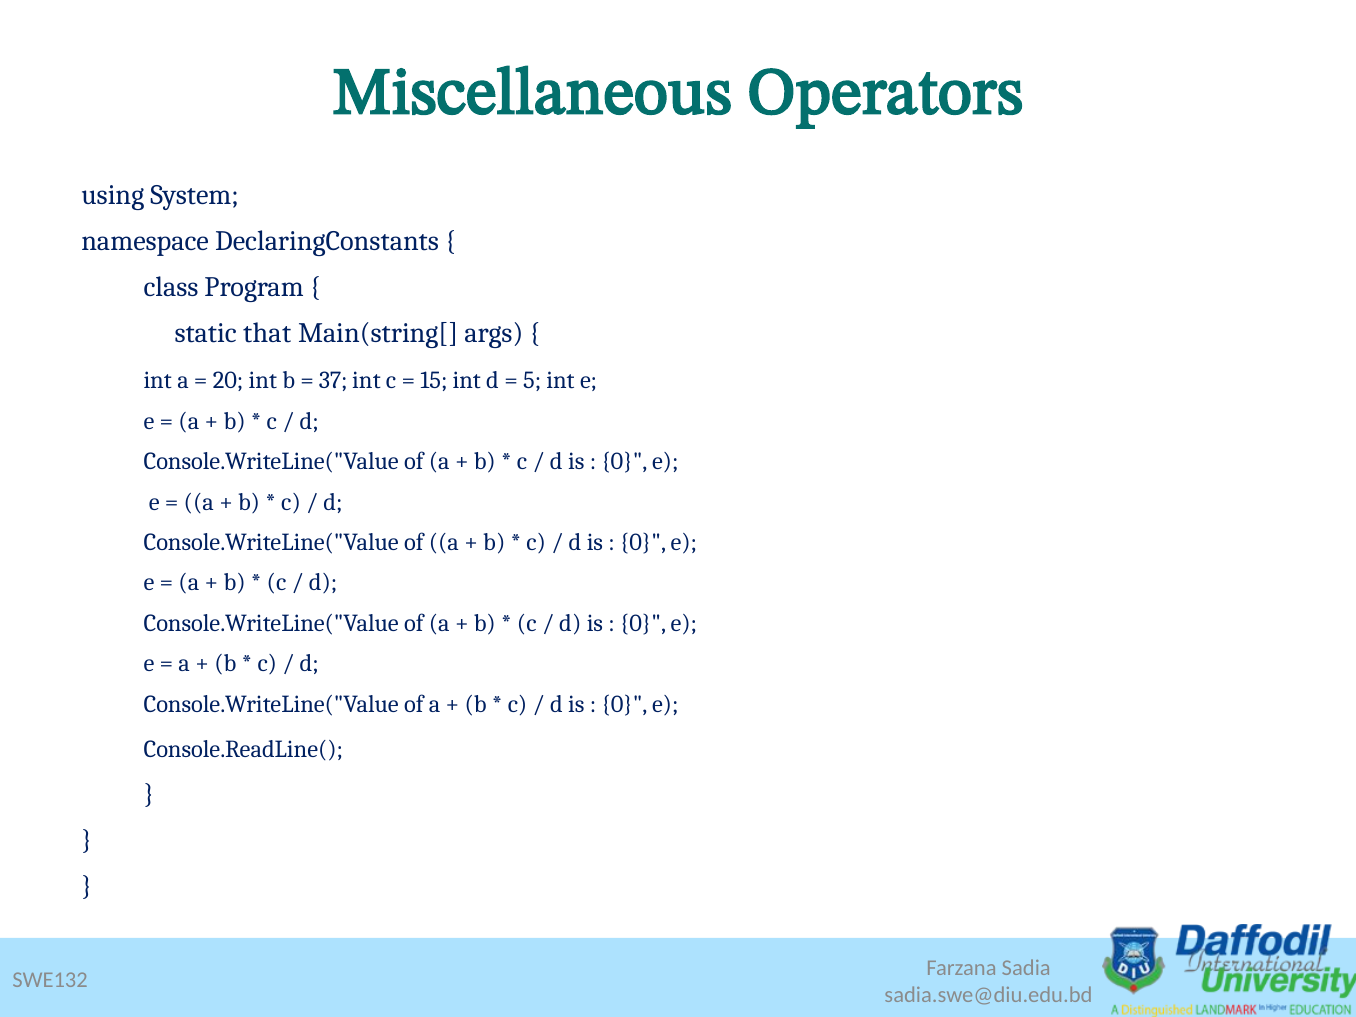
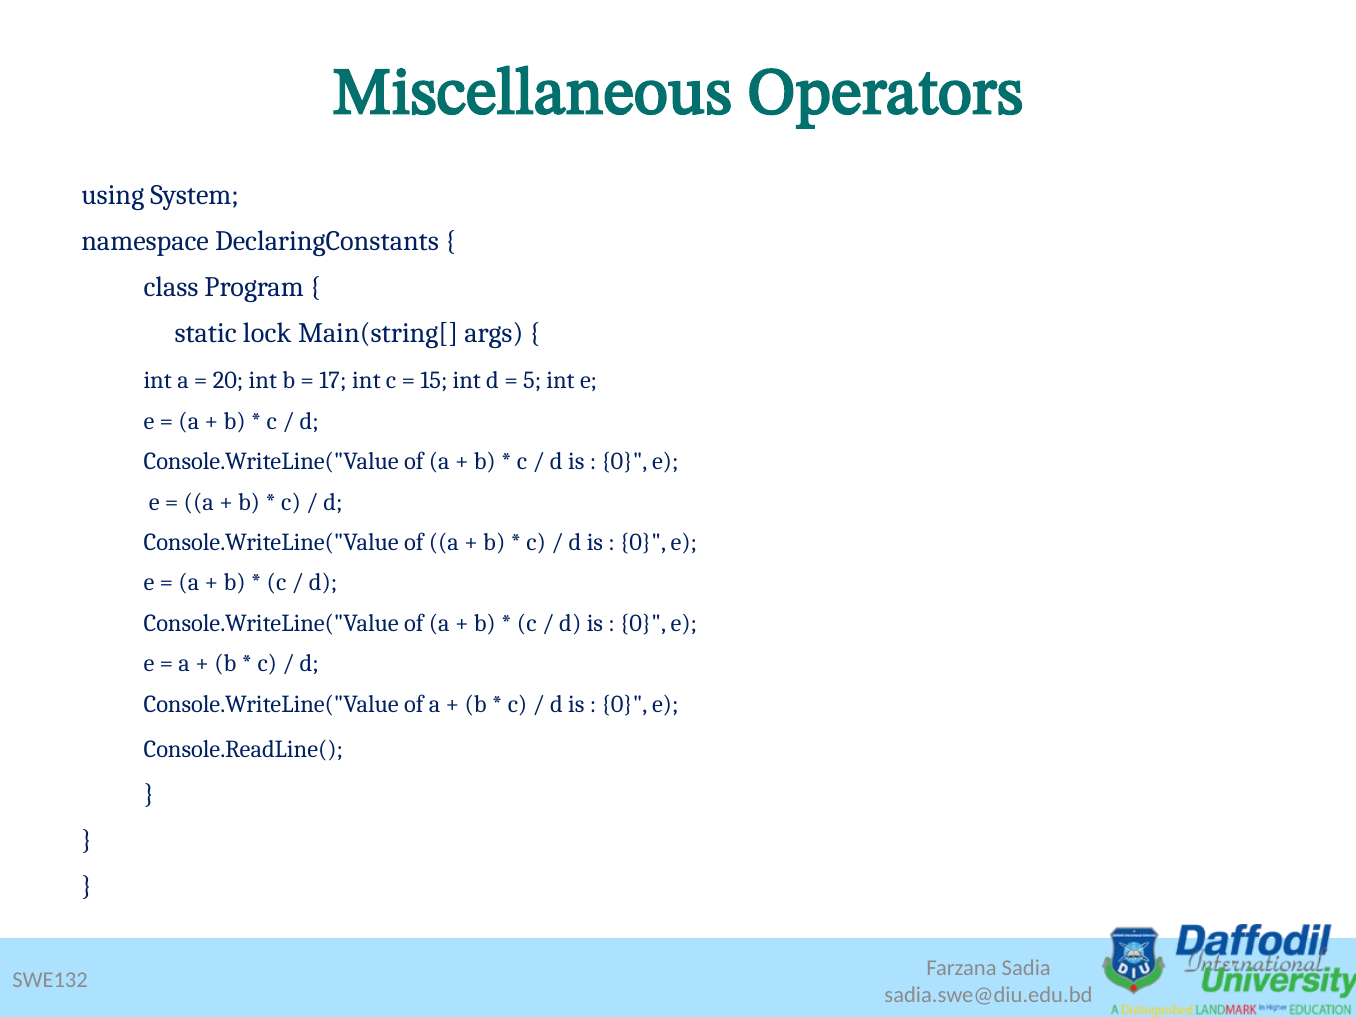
that: that -> lock (267, 333)
37: 37 -> 17 (333, 380)
